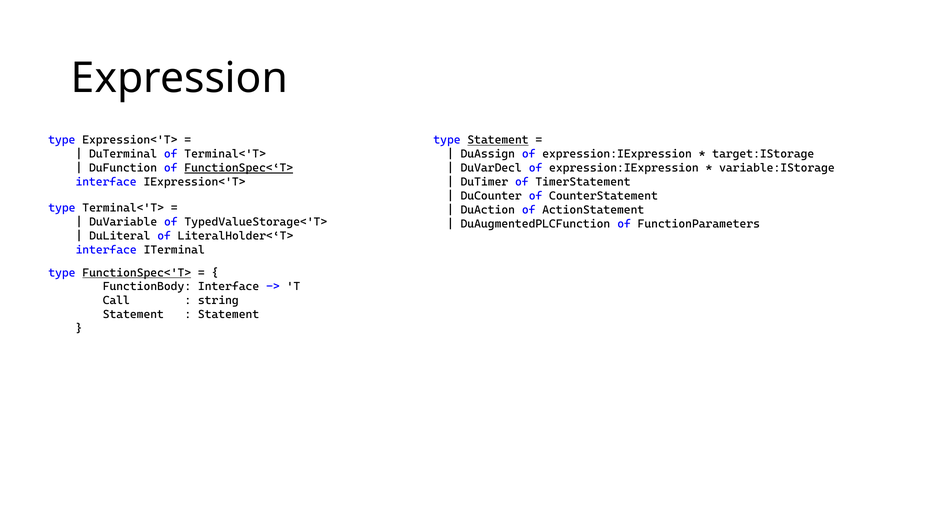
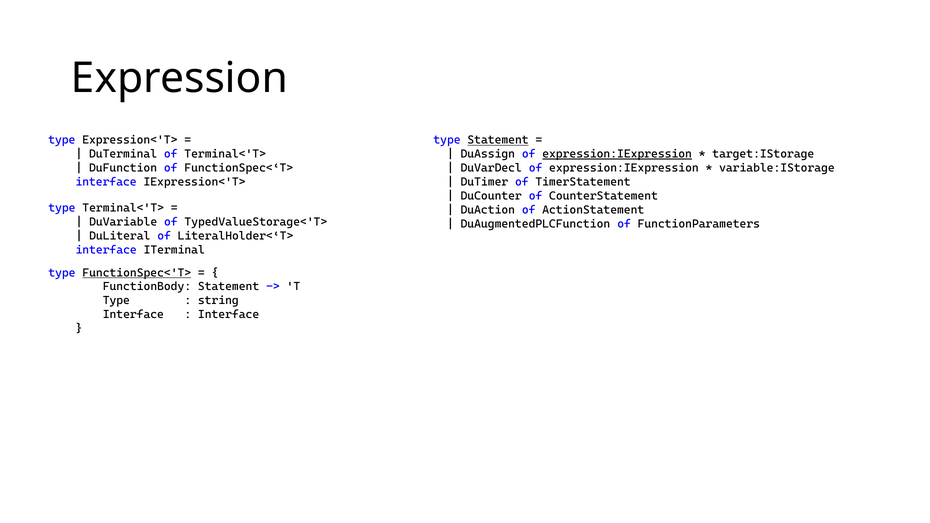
expression:IExpression underline: none -> present (617, 154)
FunctionSpec<‘T> underline: present -> none (239, 168)
FunctionBody Interface: Interface -> Statement (229, 287)
Call: Call -> Type (116, 301)
Statement: Statement -> Interface (133, 315)
Statement: Statement -> Interface (229, 315)
